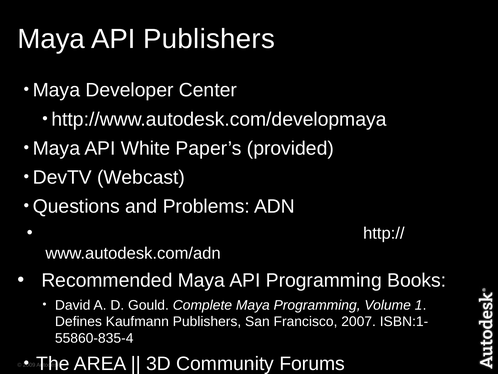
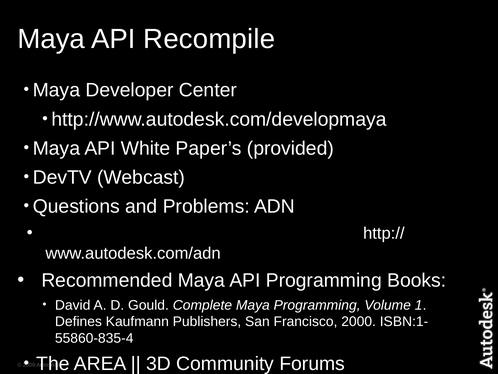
API Publishers: Publishers -> Recompile (209, 39)
2007: 2007 -> 2000 (359, 321)
